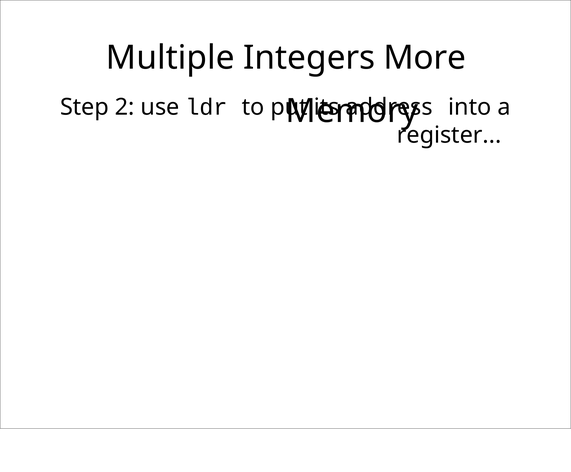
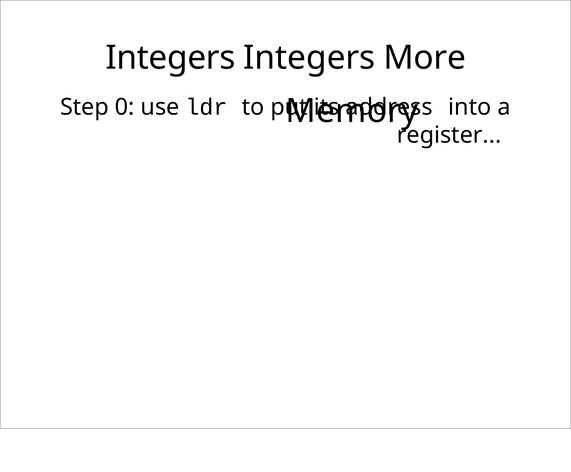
Multiple: Multiple -> Integers (171, 58)
2: 2 -> 0 (125, 107)
